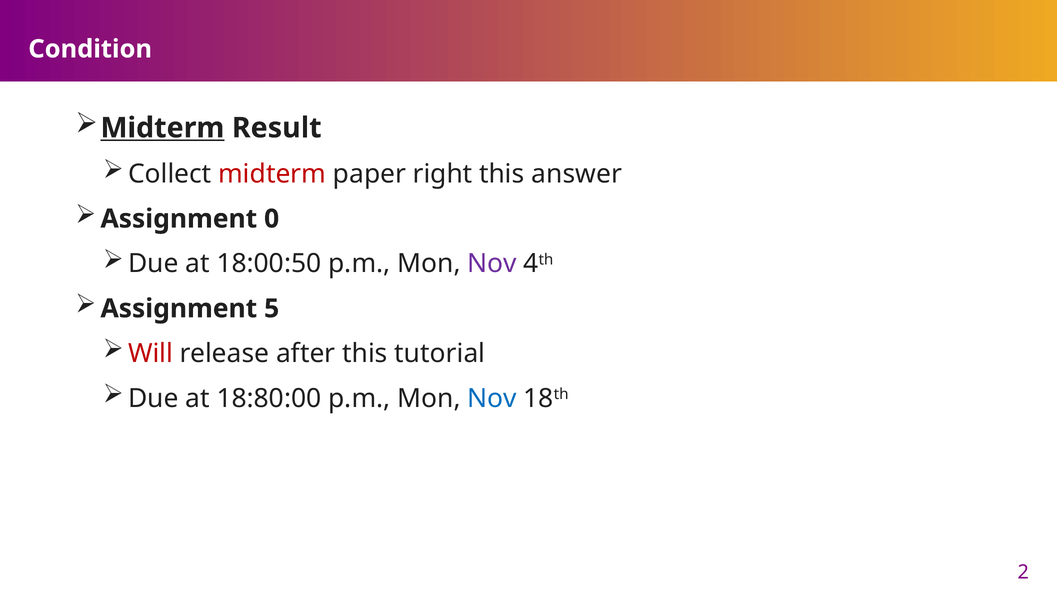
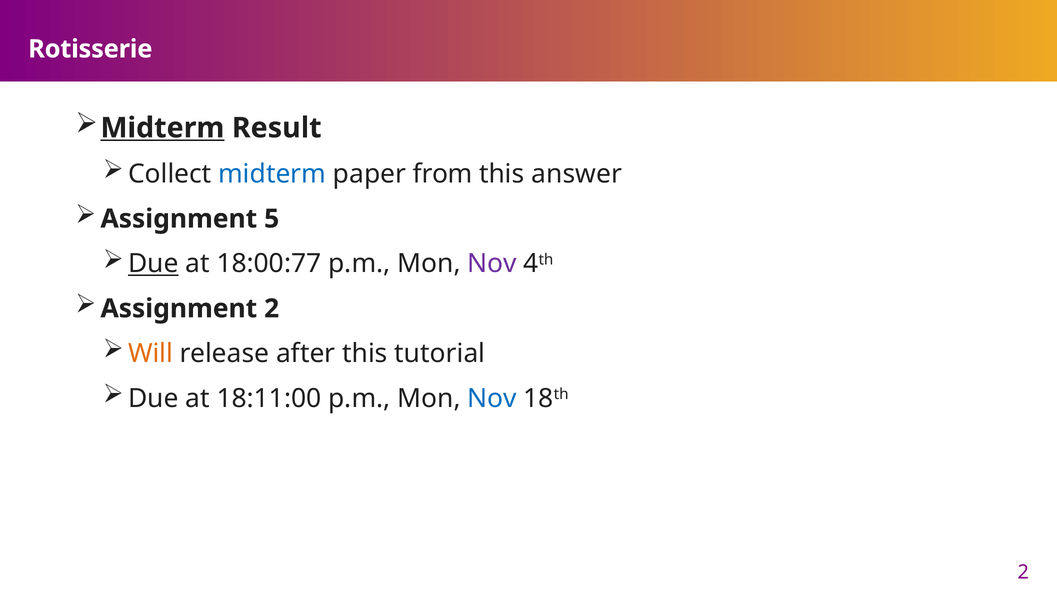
Condition: Condition -> Rotisserie (90, 49)
midterm colour: red -> blue (272, 174)
right: right -> from (443, 174)
0: 0 -> 5 (272, 219)
Due underline: none -> present (153, 264)
18:00:50: 18:00:50 -> 18:00:77 (269, 264)
Assignment 5: 5 -> 2 (272, 309)
Will colour: red -> orange (151, 354)
18:80:00: 18:80:00 -> 18:11:00 (269, 399)
